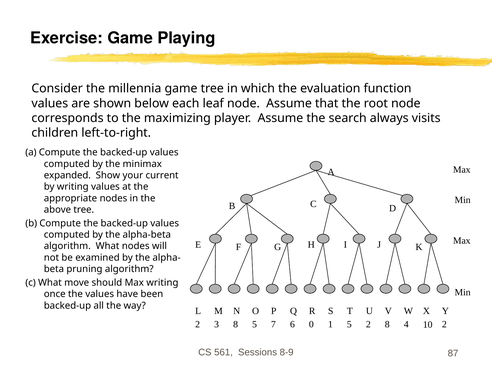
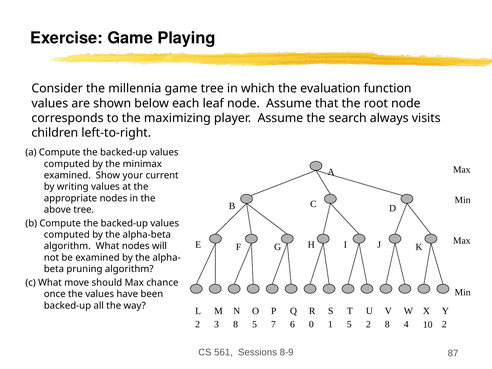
expanded: expanded -> examined (67, 175)
Max writing: writing -> chance (162, 283)
